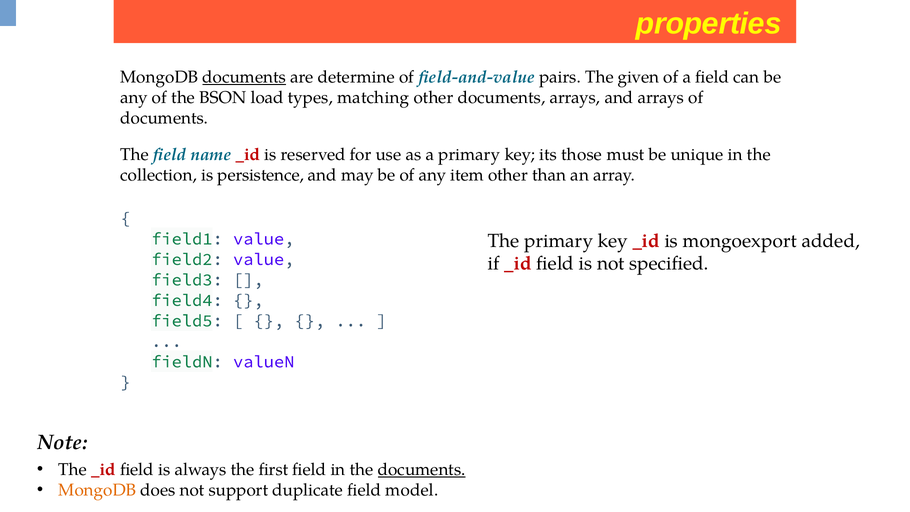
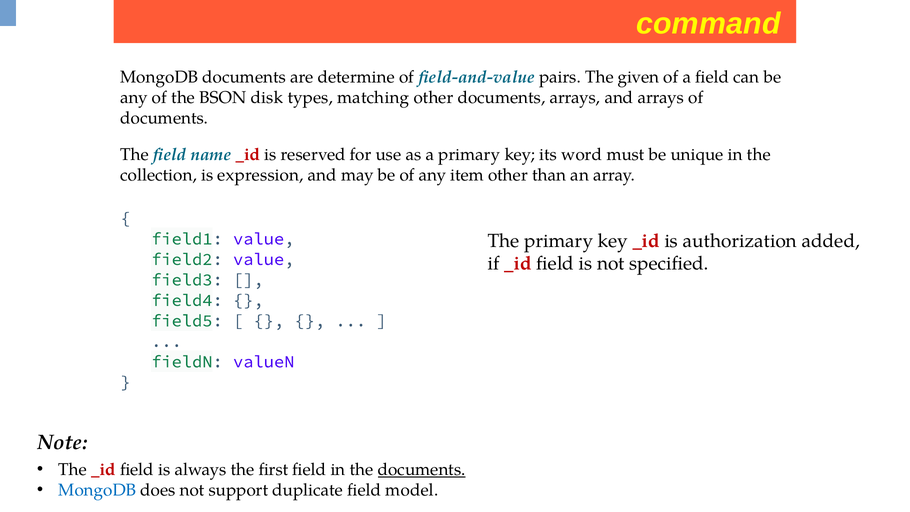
properties: properties -> command (708, 24)
documents underline: present -> none (244, 77)
load: load -> disk (267, 98)
those: those -> word (582, 155)
persistence: persistence -> expression (261, 175)
mongoexport: mongoexport -> authorization (740, 241)
MongoDB colour: orange -> blue (97, 490)
